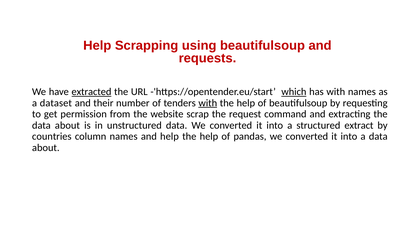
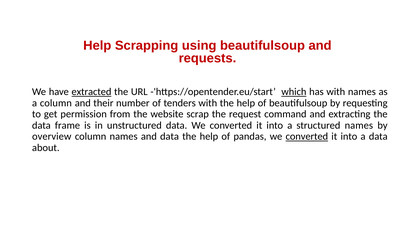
a dataset: dataset -> column (56, 103)
with underline: present -> none (208, 103)
about: about -> frame (67, 126)
structured extract: extract -> names (359, 126)
countries: countries -> overview (52, 137)
and help: help -> data (170, 137)
converted underline: none -> present (307, 137)
